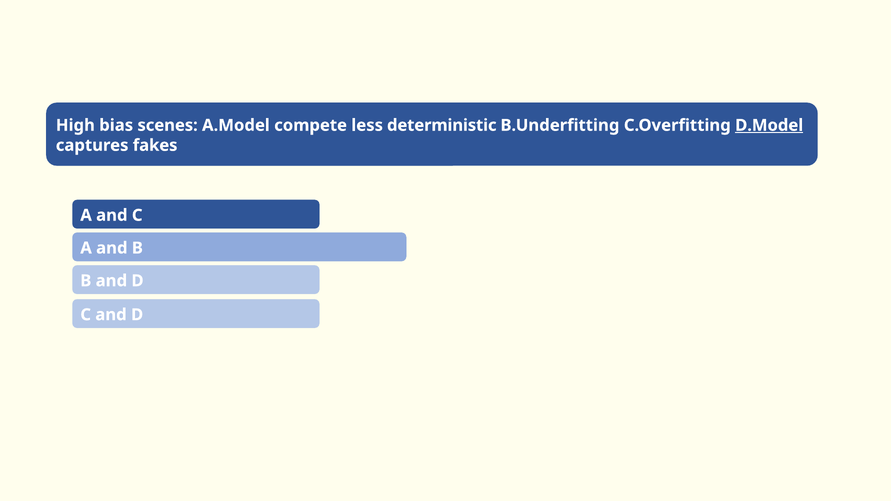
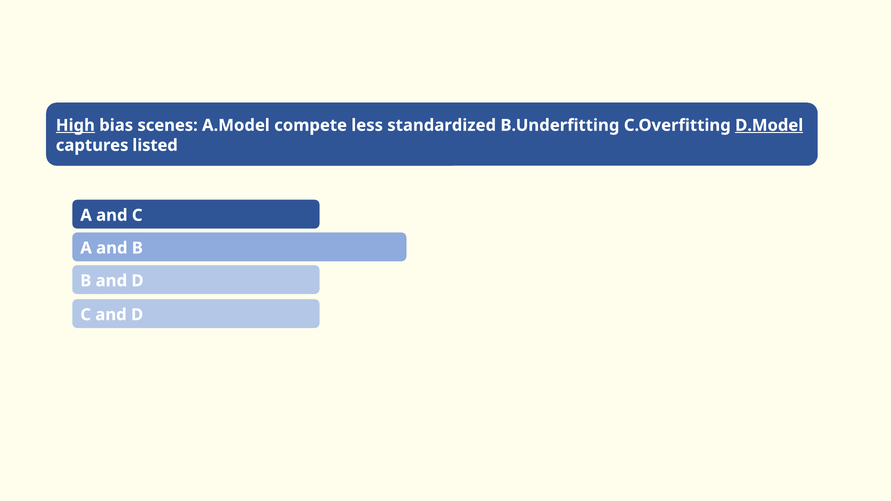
High underline: none -> present (75, 125)
deterministic: deterministic -> standardized (442, 125)
fakes: fakes -> listed (155, 145)
